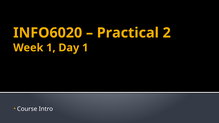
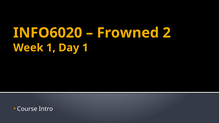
Practical: Practical -> Frowned (128, 33)
